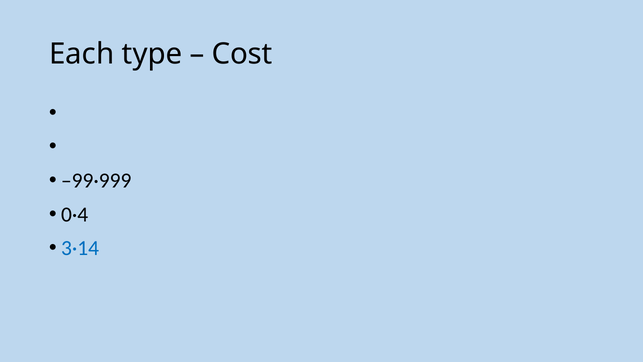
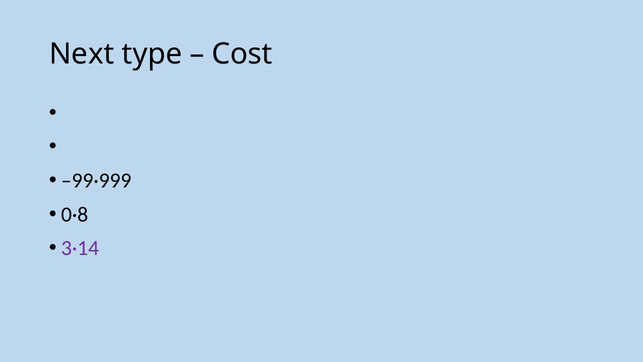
Each: Each -> Next (82, 54)
0·4: 0·4 -> 0·8 (75, 214)
3·14 colour: blue -> purple (80, 248)
